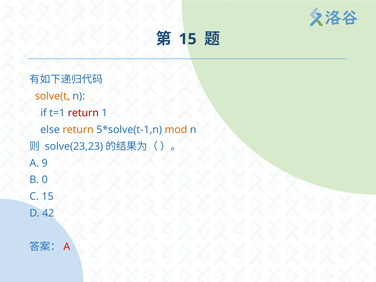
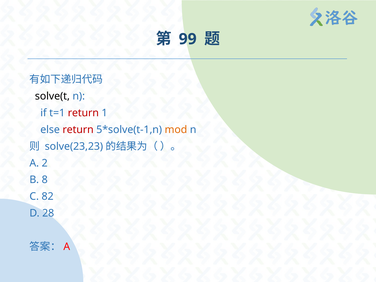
15: 15 -> 99 (188, 39)
solve(t colour: orange -> black (52, 96)
return colour: orange -> red (78, 130)
9: 9 -> 2 (45, 163)
0: 0 -> 8 (45, 180)
C 15: 15 -> 82 (48, 196)
42: 42 -> 28 (48, 213)
